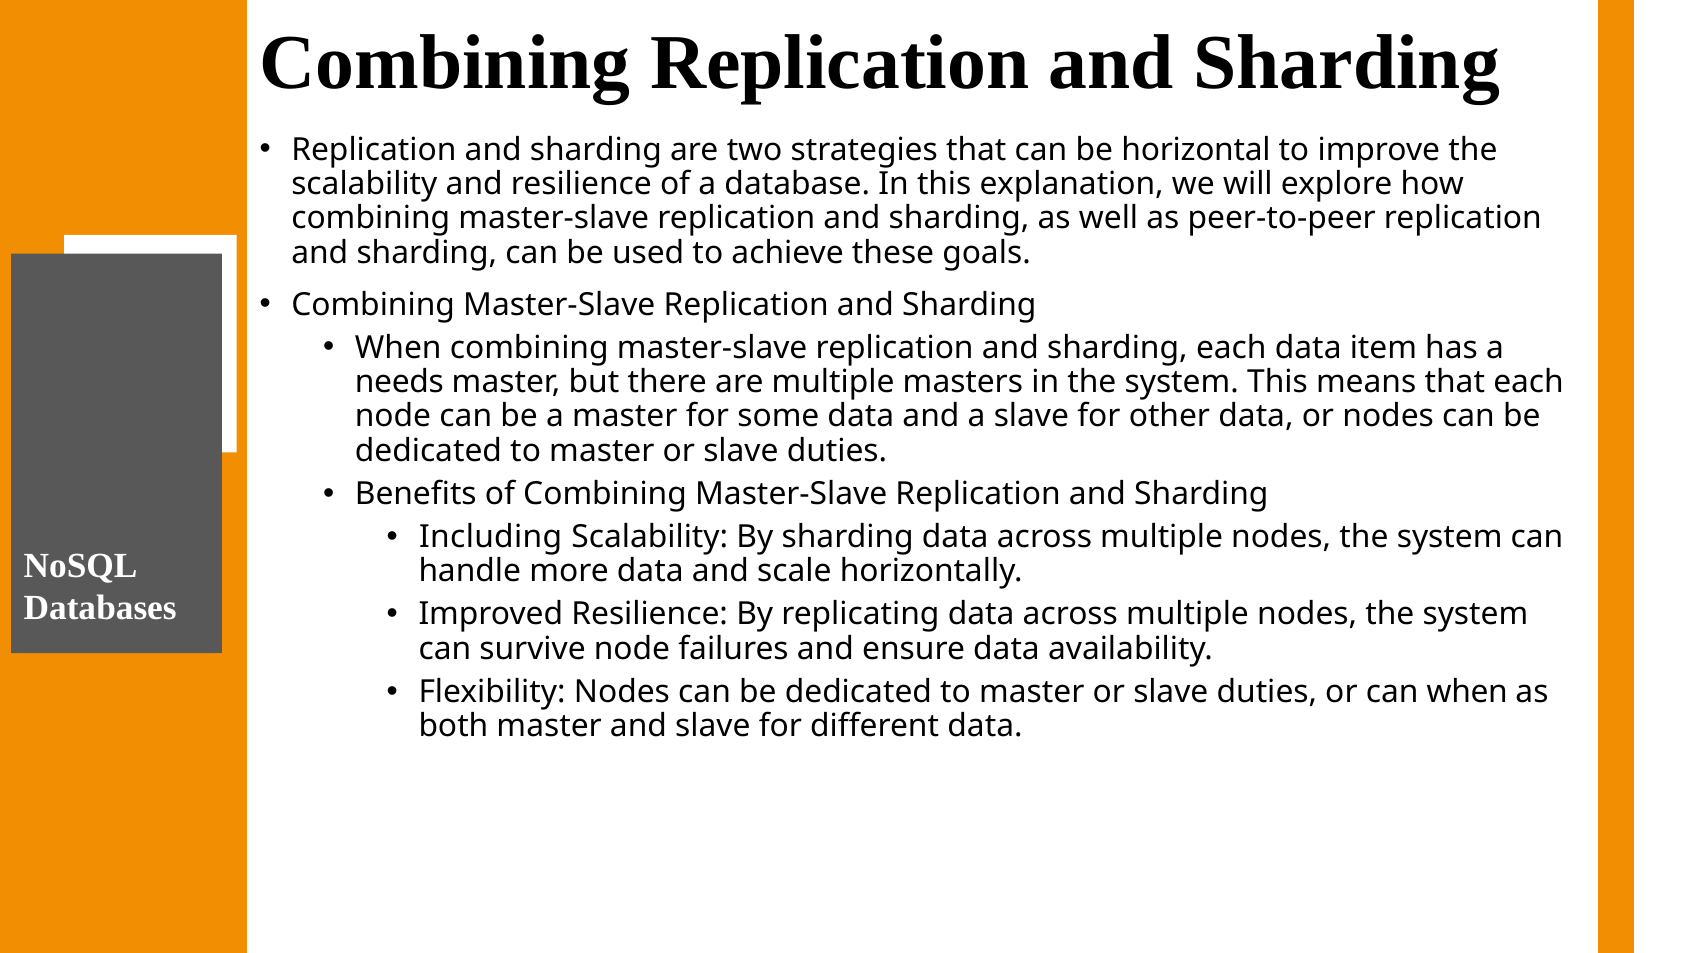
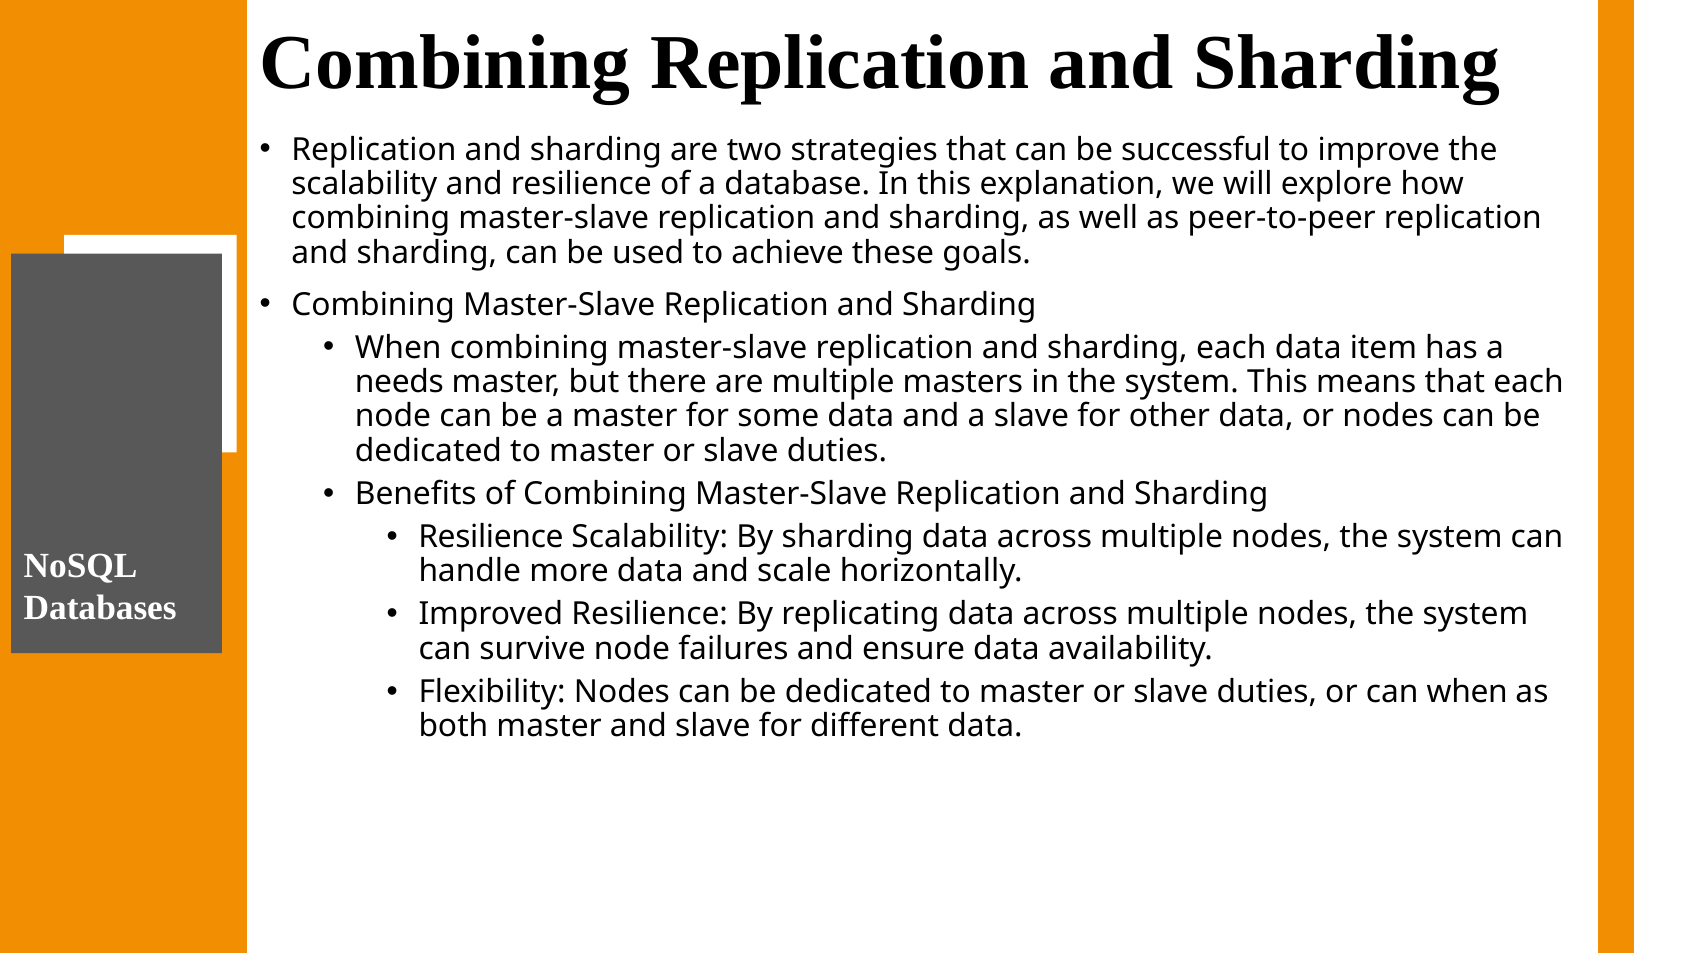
horizontal: horizontal -> successful (1196, 150)
Including: Including -> Resilience (491, 537)
